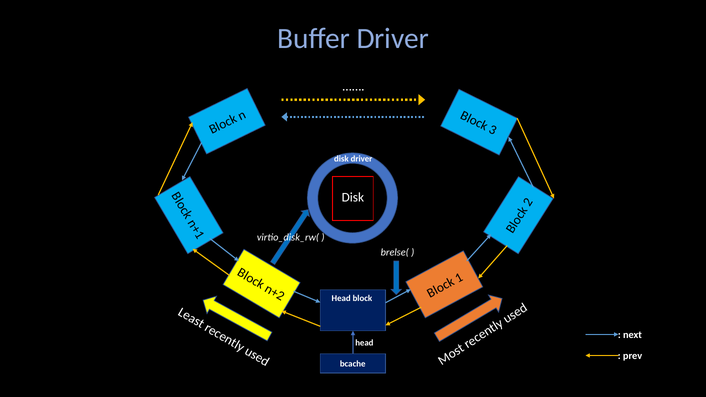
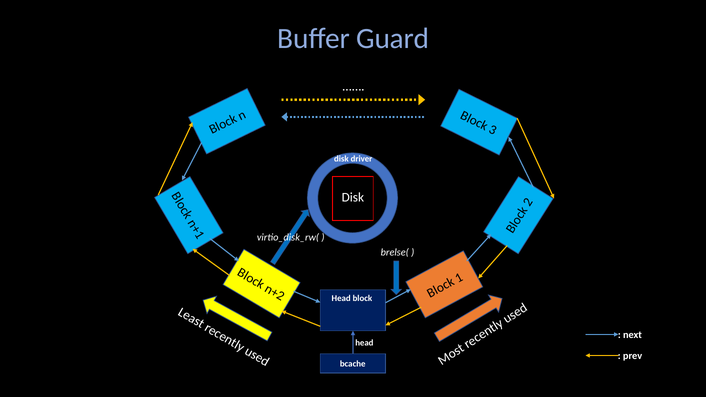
Buffer Driver: Driver -> Guard (393, 38)
